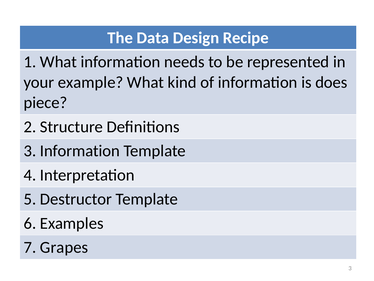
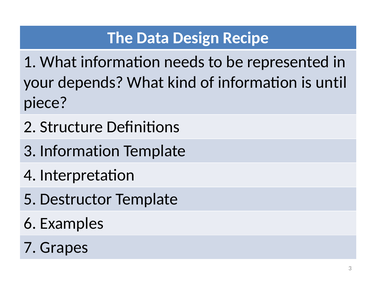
example: example -> depends (91, 82)
does: does -> until (331, 82)
